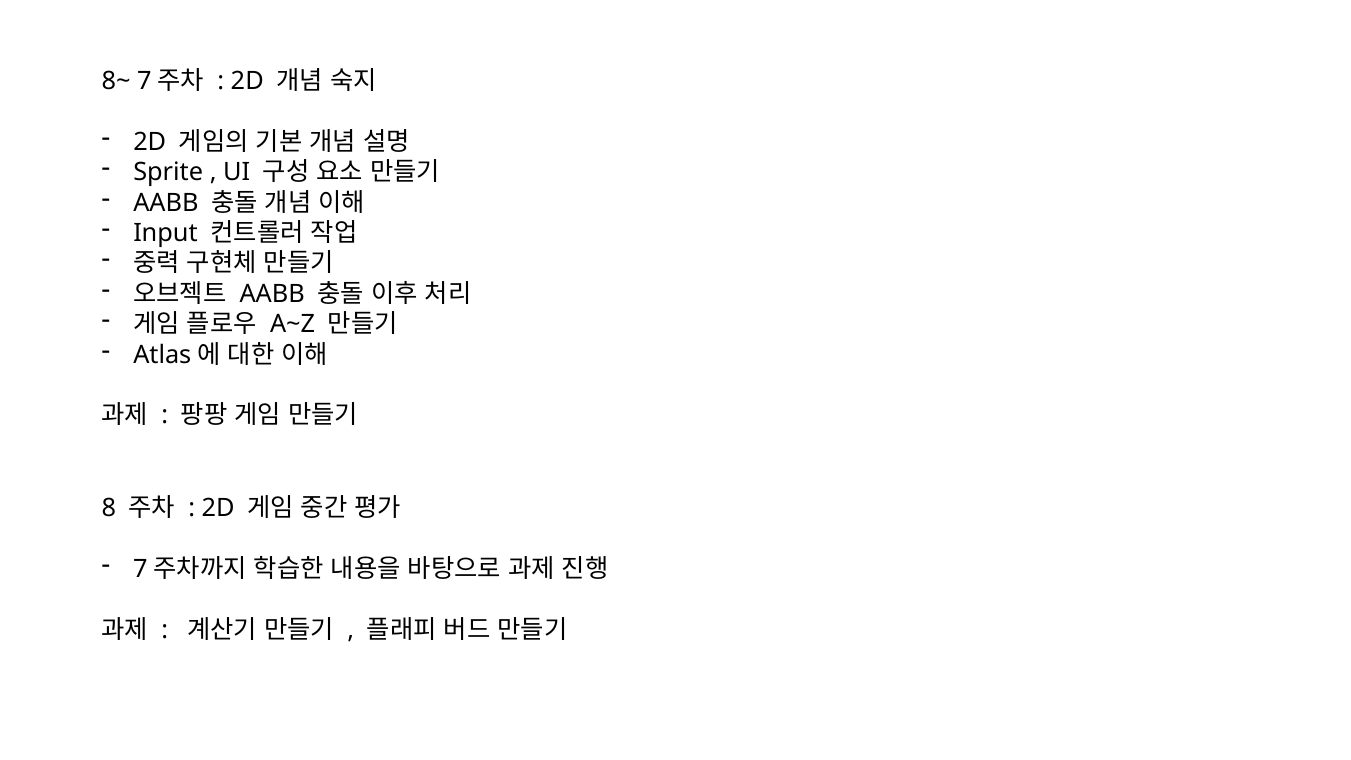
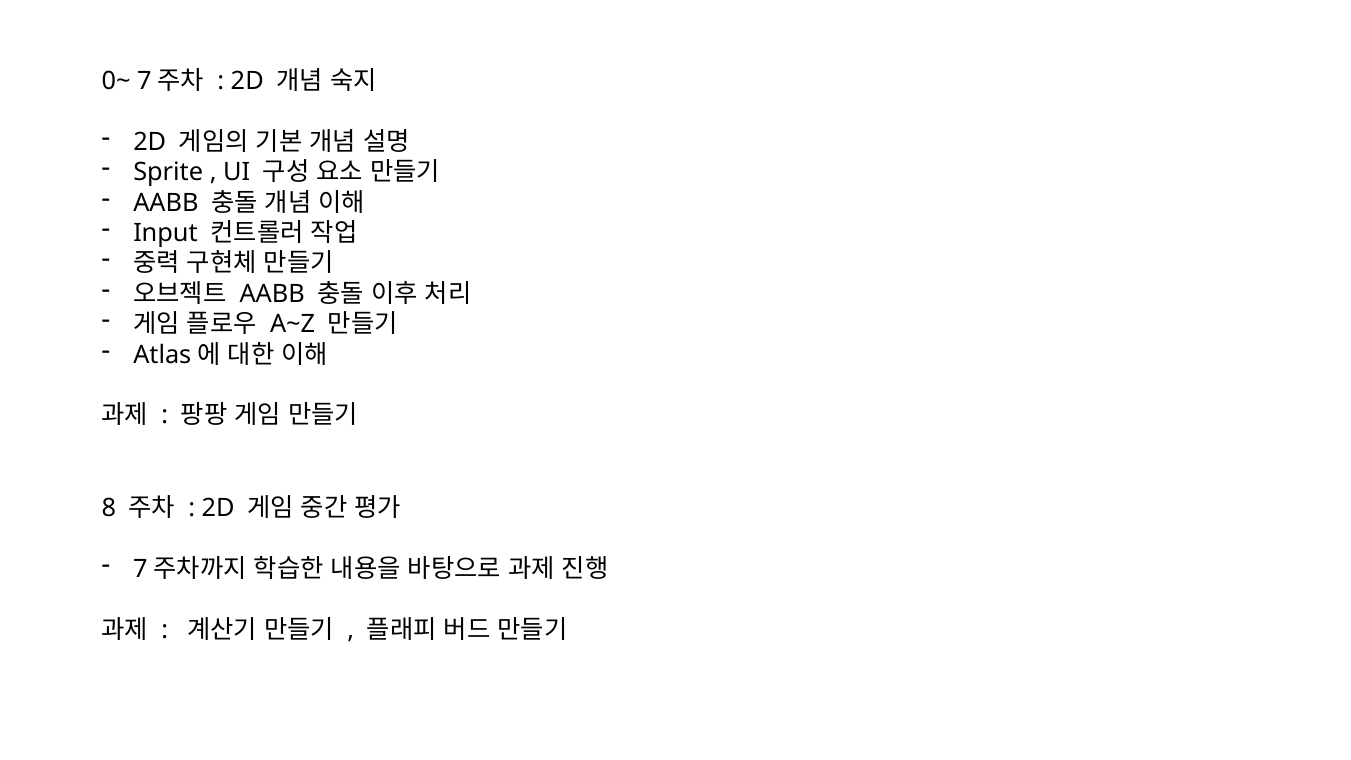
8~: 8~ -> 0~ (116, 81)
